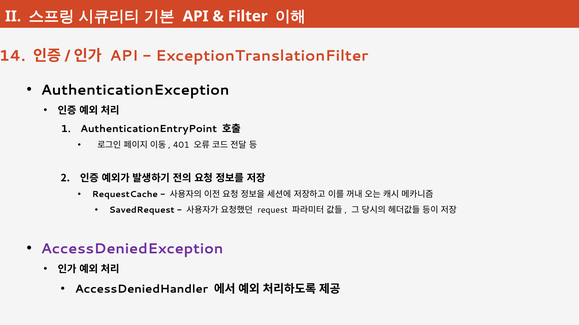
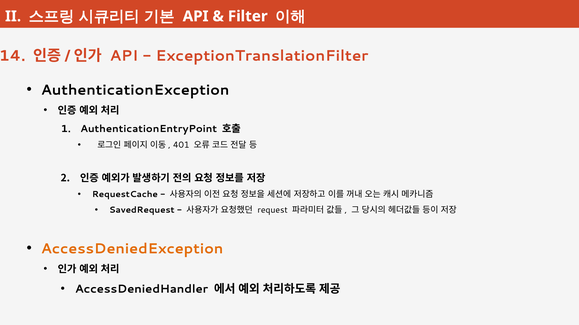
AccessDeniedException colour: purple -> orange (132, 249)
